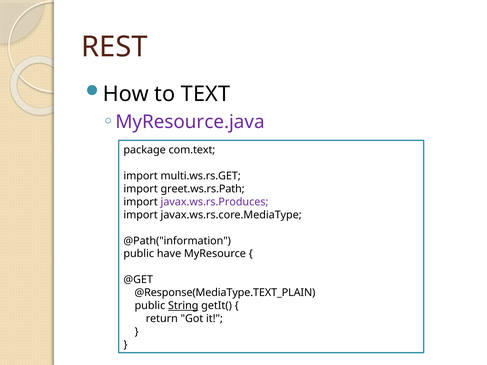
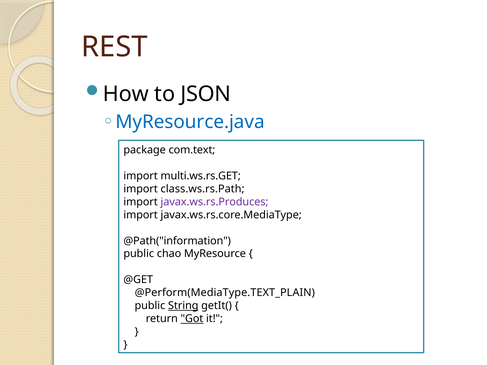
TEXT: TEXT -> JSON (206, 94)
MyResource.java colour: purple -> blue (190, 122)
greet.ws.rs.Path: greet.ws.rs.Path -> class.ws.rs.Path (203, 189)
have: have -> chao (169, 254)
@Response(MediaType.TEXT_PLAIN: @Response(MediaType.TEXT_PLAIN -> @Perform(MediaType.TEXT_PLAIN (225, 293)
Got underline: none -> present (192, 319)
